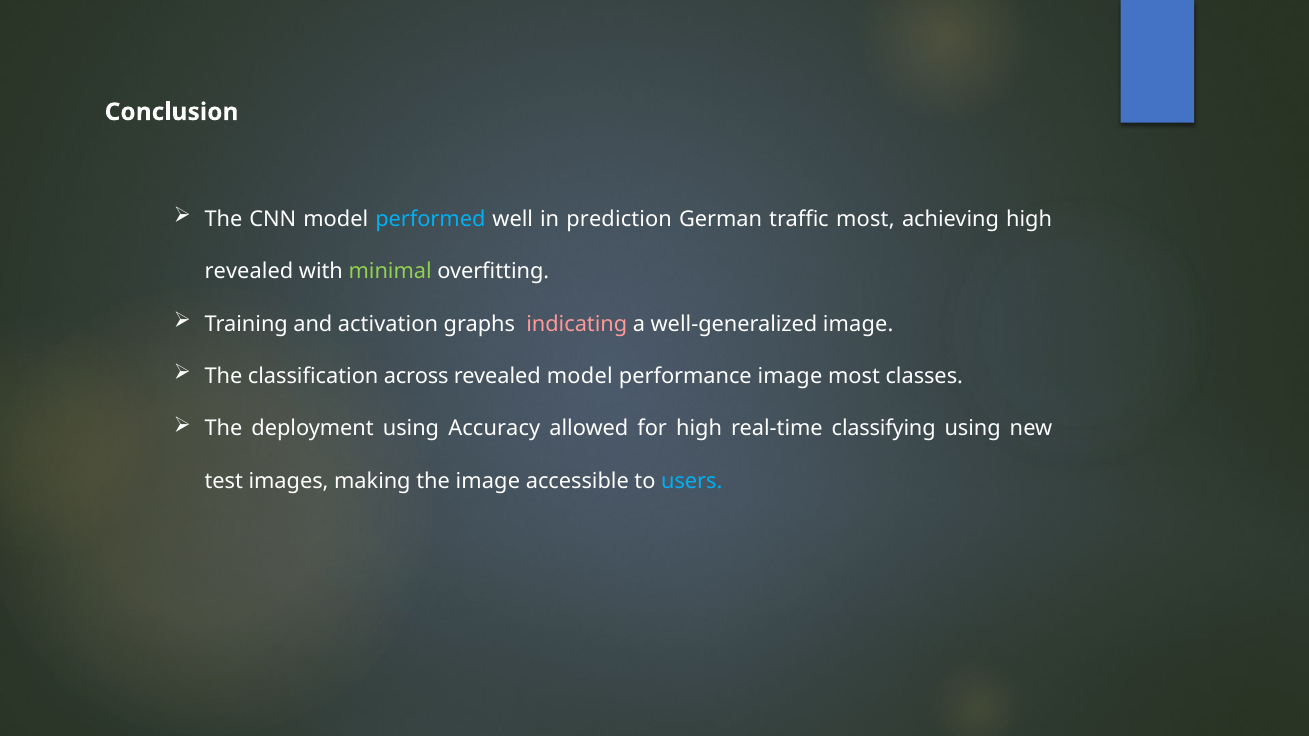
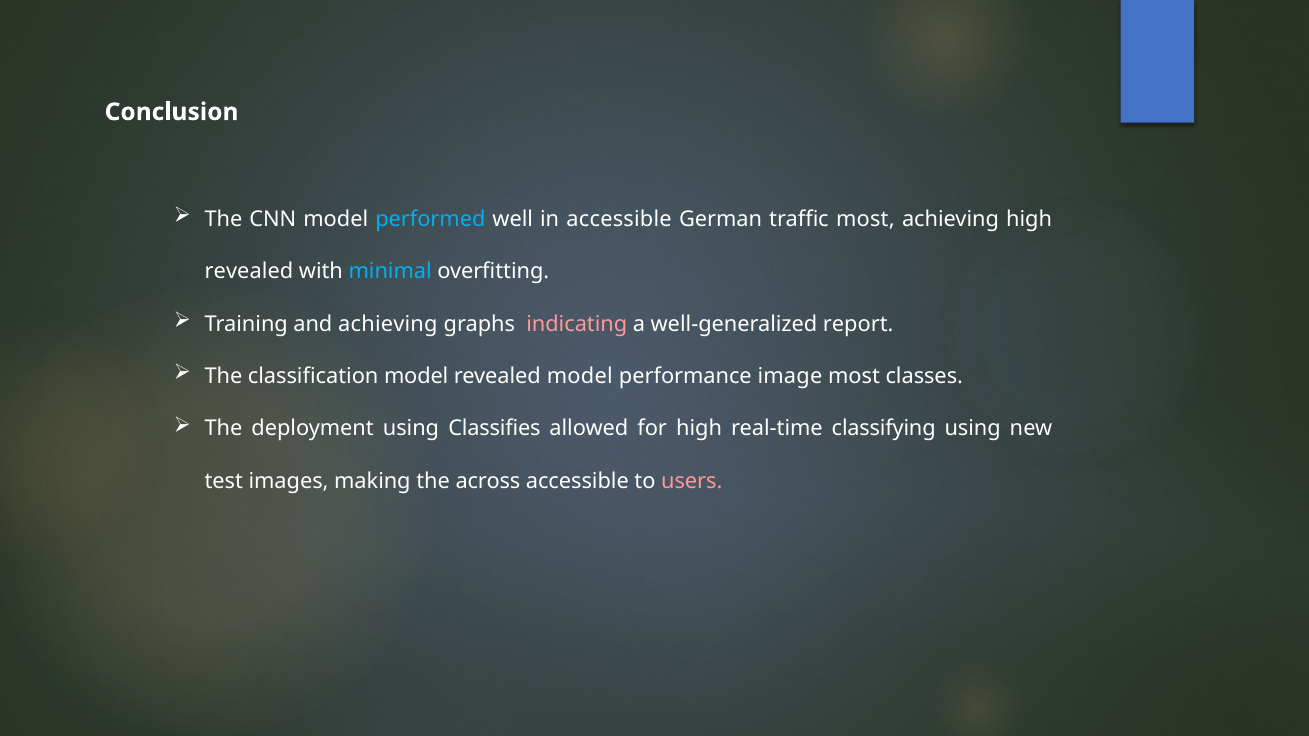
in prediction: prediction -> accessible (619, 219)
minimal colour: light green -> light blue (390, 272)
and activation: activation -> achieving (388, 324)
well-generalized image: image -> report (858, 324)
classification across: across -> model (416, 376)
Accuracy: Accuracy -> Classifies (494, 429)
the image: image -> across (488, 481)
users colour: light blue -> pink (692, 481)
